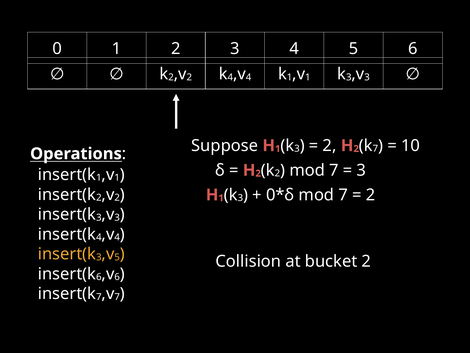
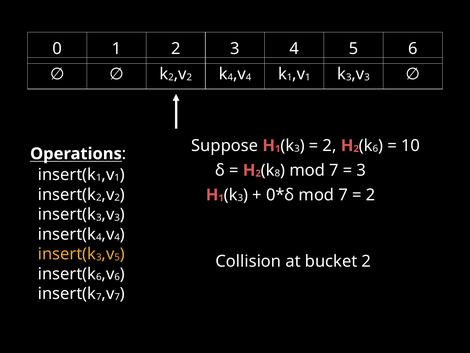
7: 7 -> 6 (375, 149)
2: 2 -> 8 (277, 173)
